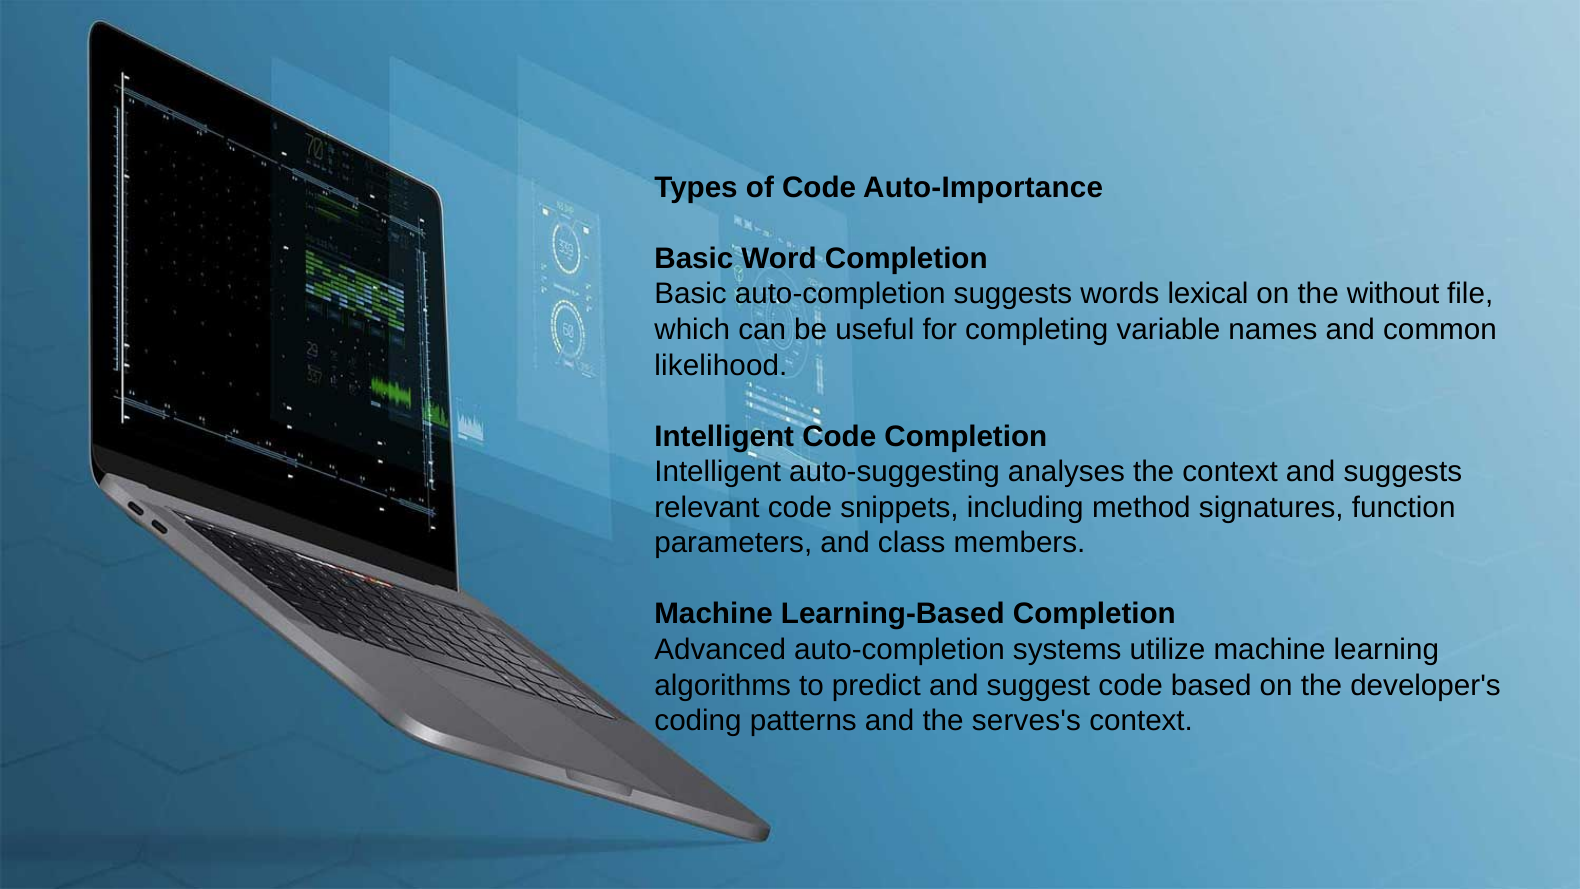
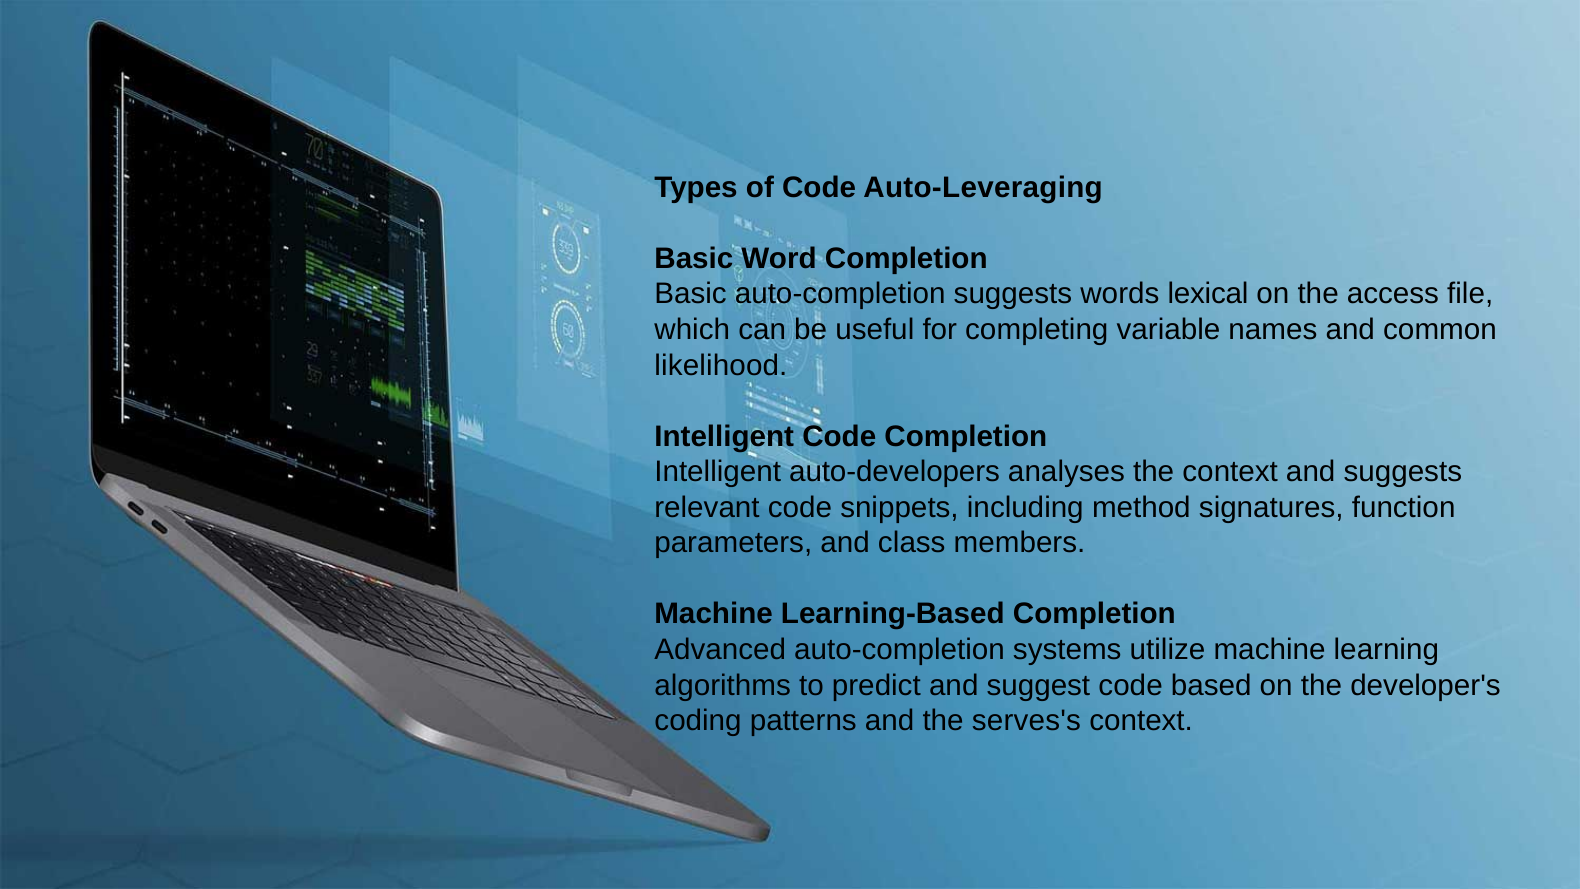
Auto-Importance: Auto-Importance -> Auto-Leveraging (983, 187)
without: without -> access (1393, 294)
auto-suggesting: auto-suggesting -> auto-developers (895, 472)
